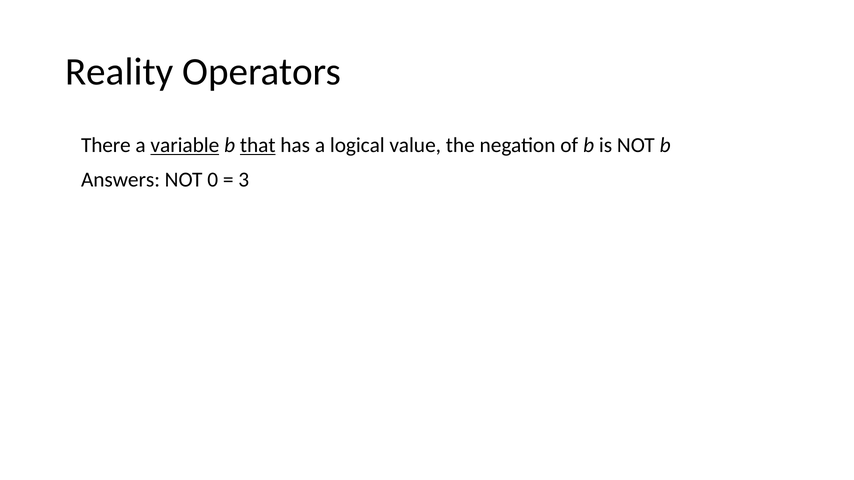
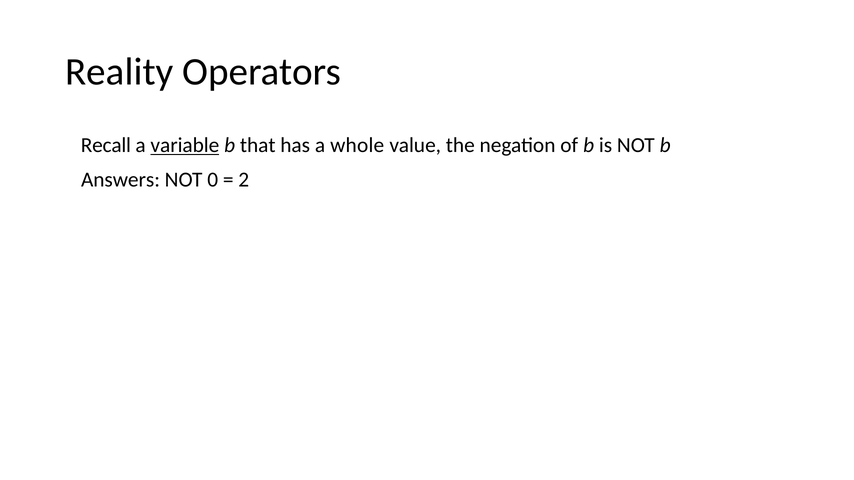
There: There -> Recall (106, 145)
that underline: present -> none (258, 145)
logical: logical -> whole (357, 145)
3: 3 -> 2 (244, 180)
